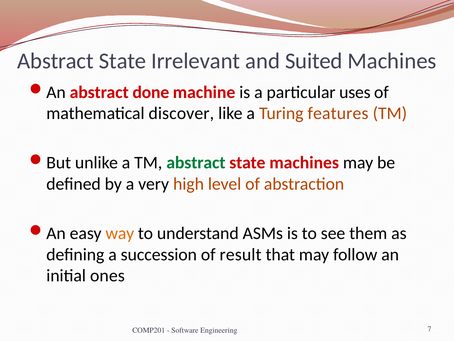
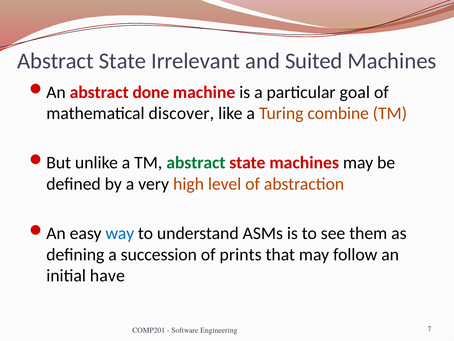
uses: uses -> goal (355, 92)
features: features -> combine (338, 113)
way colour: orange -> blue (120, 233)
result: result -> prints (241, 254)
ones: ones -> have (107, 275)
